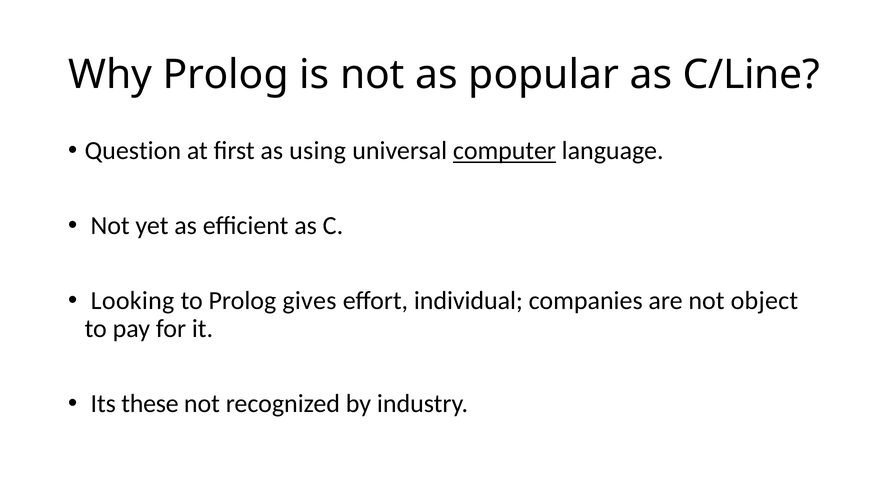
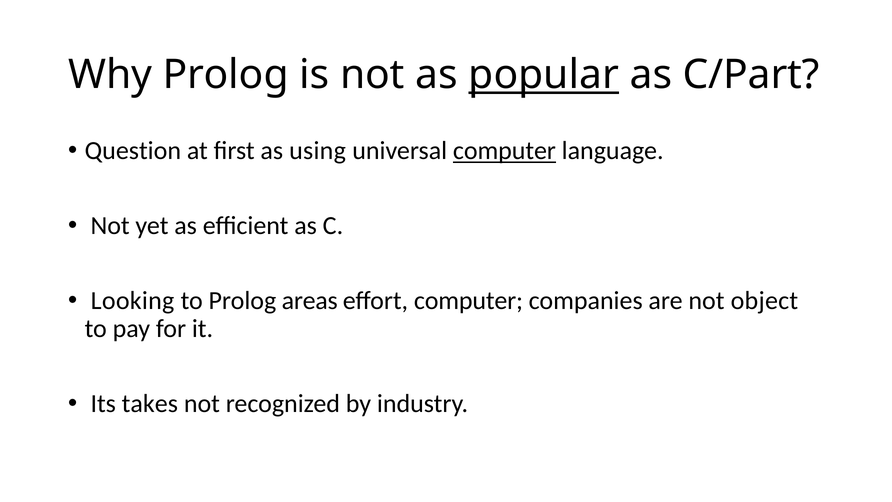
popular underline: none -> present (544, 75)
C/Line: C/Line -> C/Part (751, 75)
gives: gives -> areas (310, 300)
effort individual: individual -> computer (468, 300)
these: these -> takes (150, 403)
